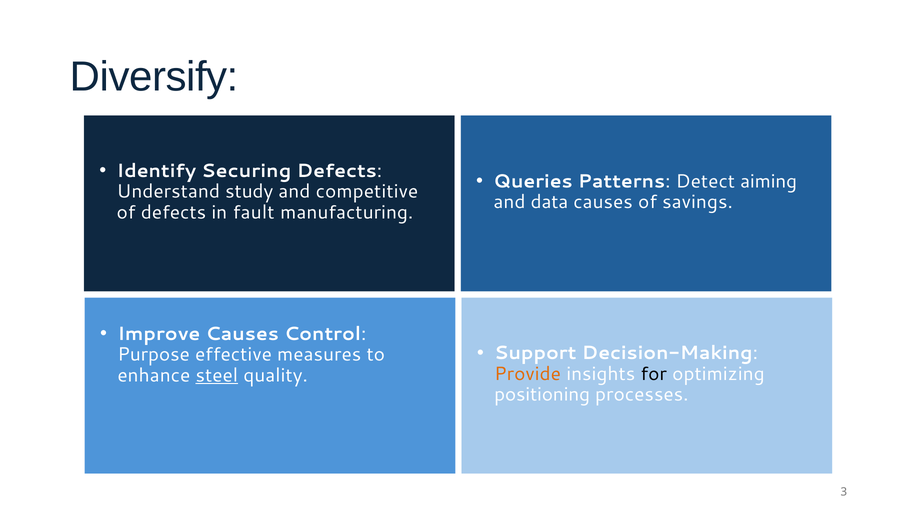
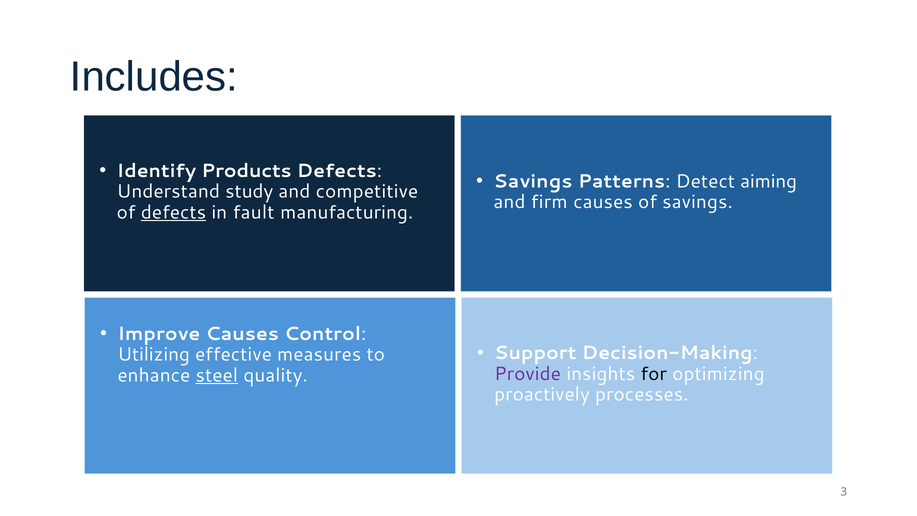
Diversify: Diversify -> Includes (154, 77)
Securing: Securing -> Products (246, 171)
Queries: Queries -> Savings (533, 181)
data: data -> firm (549, 202)
defects underline: none -> present (173, 212)
Purpose: Purpose -> Utilizing (154, 354)
Provide colour: orange -> purple (528, 374)
positioning: positioning -> proactively (542, 394)
